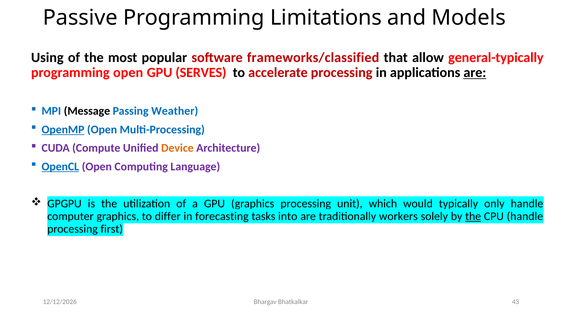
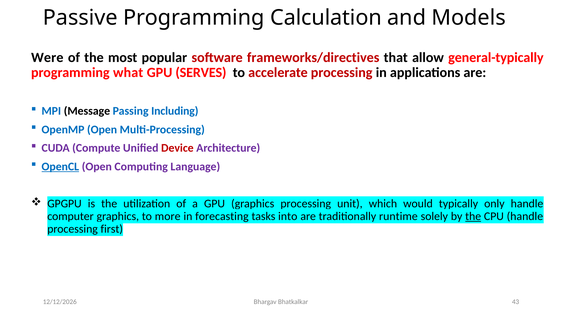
Limitations: Limitations -> Calculation (326, 18)
Using: Using -> Were (47, 58)
frameworks/classified: frameworks/classified -> frameworks/directives (313, 58)
programming open: open -> what (128, 73)
are underline: present -> none (475, 73)
Weather: Weather -> Including (175, 111)
OpenMP underline: present -> none (63, 130)
Device colour: orange -> red (177, 148)
differ: differ -> more (168, 216)
workers: workers -> runtime (398, 216)
